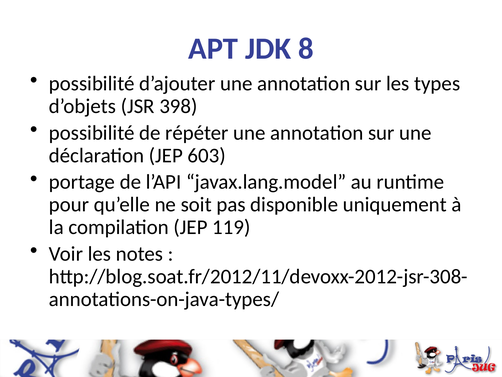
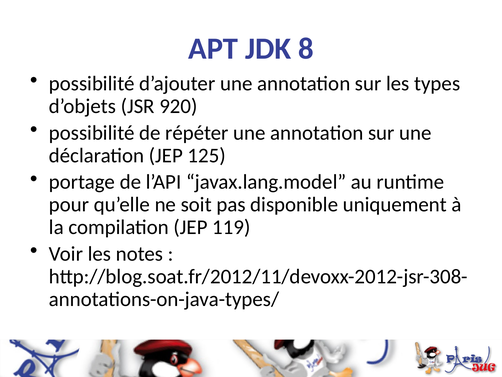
398: 398 -> 920 (178, 106)
603: 603 -> 125 (207, 155)
